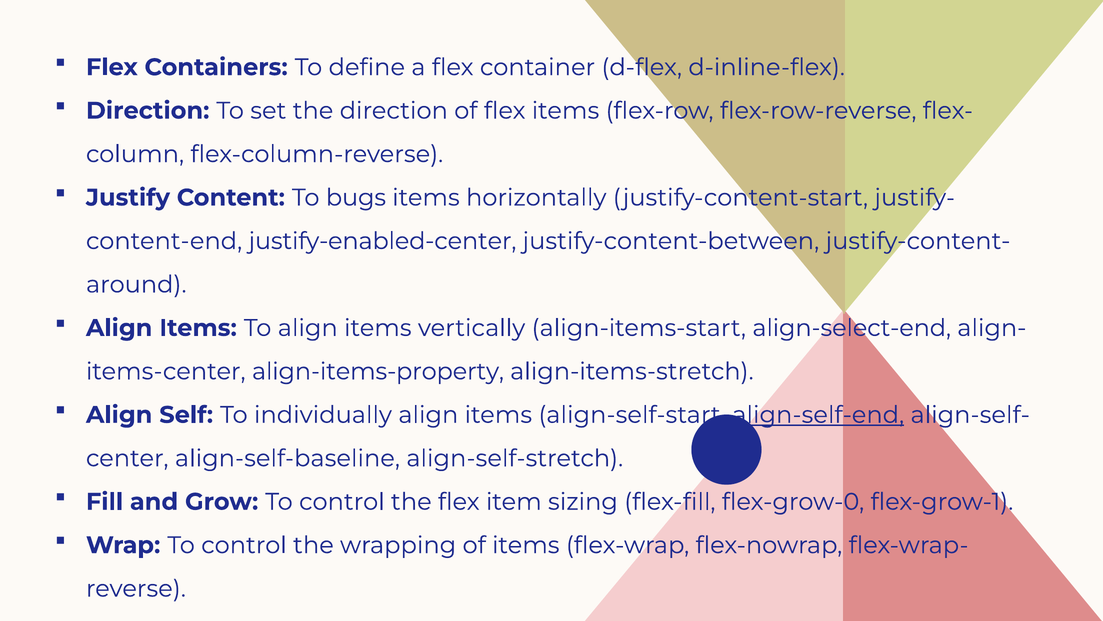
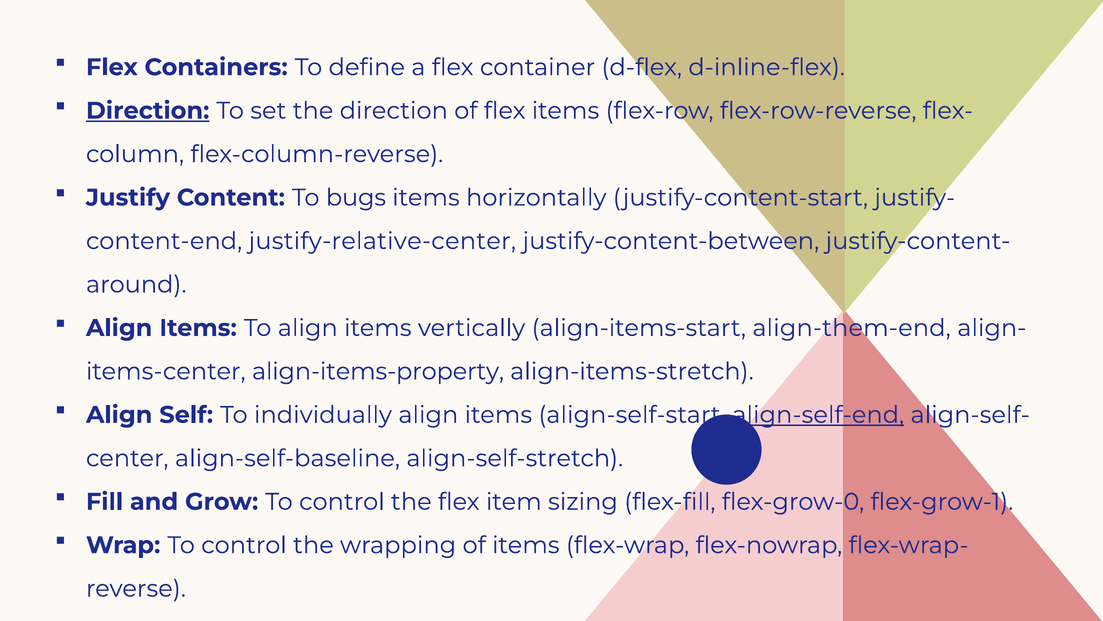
Direction underline: none -> present (148, 111)
justify-enabled-center: justify-enabled-center -> justify-relative-center (382, 241)
align-select-end: align-select-end -> align-them-end (852, 328)
